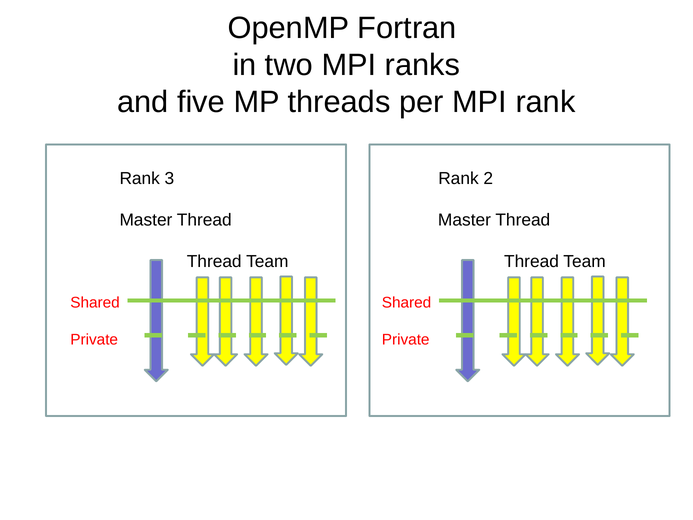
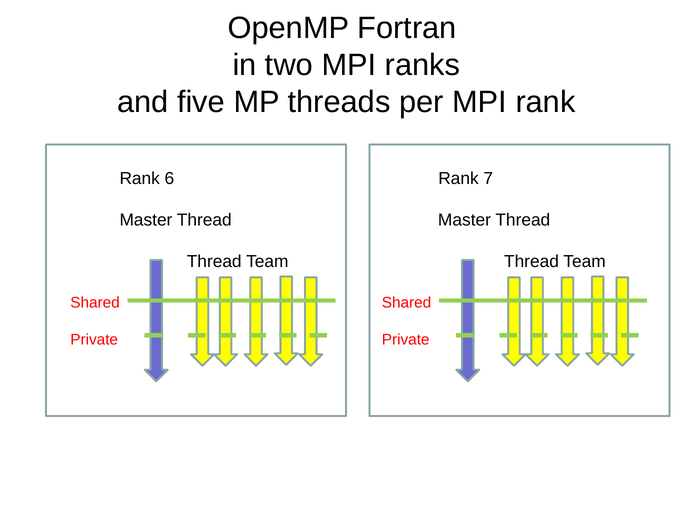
3: 3 -> 6 (169, 178)
2: 2 -> 7 (488, 178)
